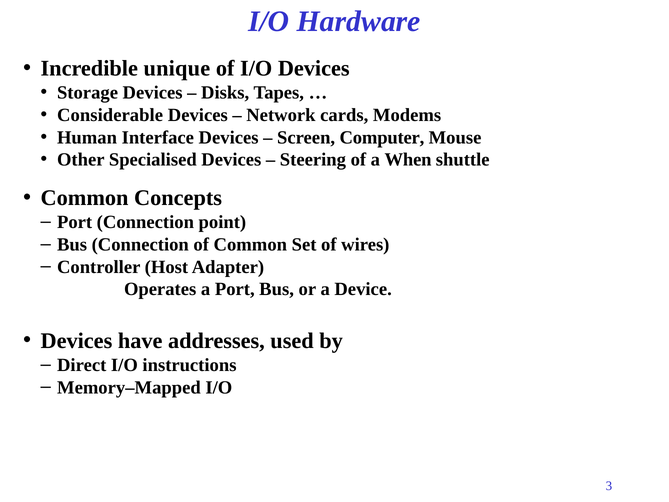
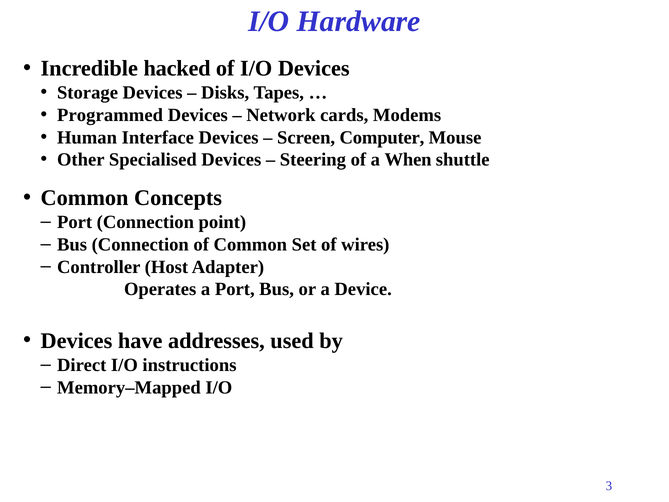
unique: unique -> hacked (177, 68)
Considerable: Considerable -> Programmed (110, 115)
